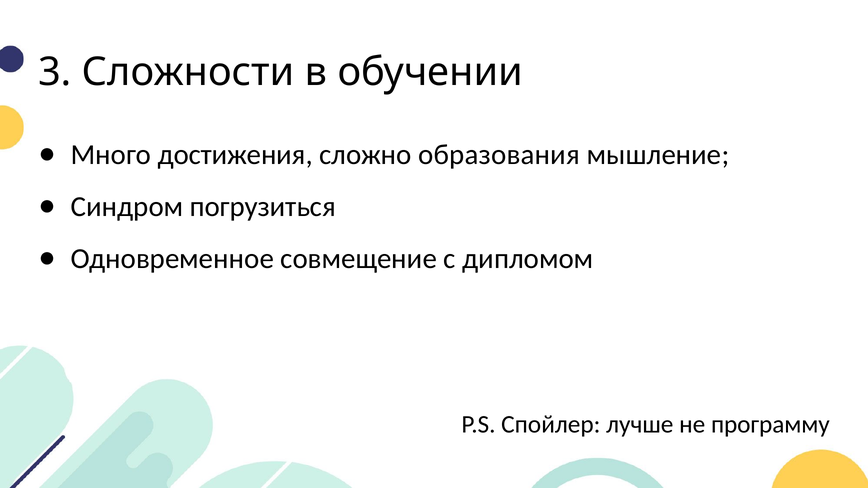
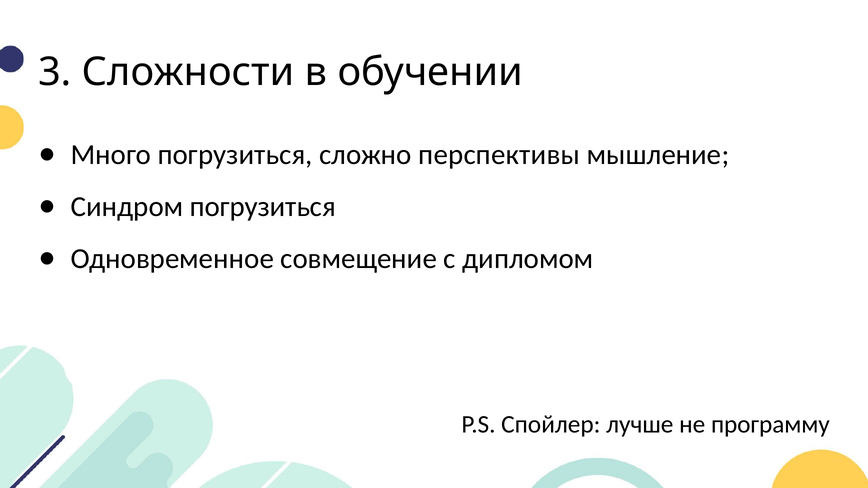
Много достижения: достижения -> погрузиться (235, 155)
образования: образования -> перспективы (499, 155)
